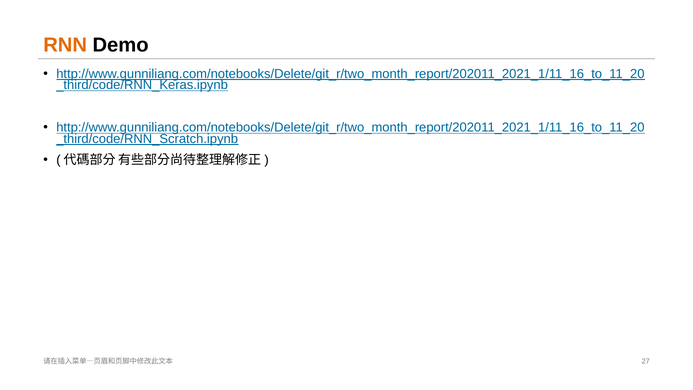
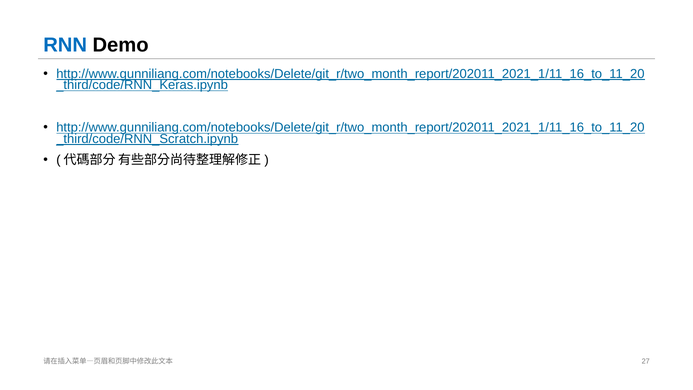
RNN colour: orange -> blue (65, 45)
